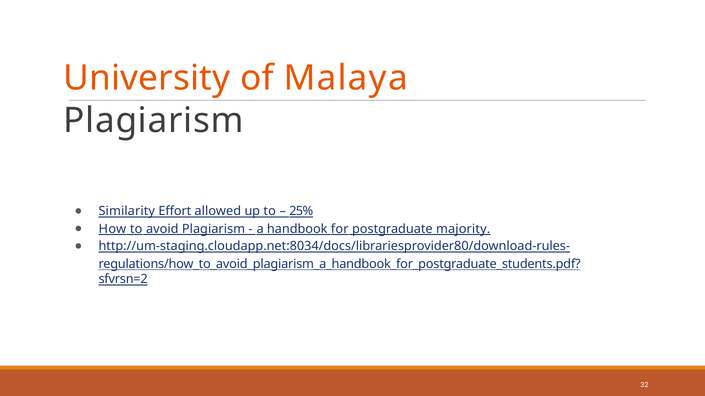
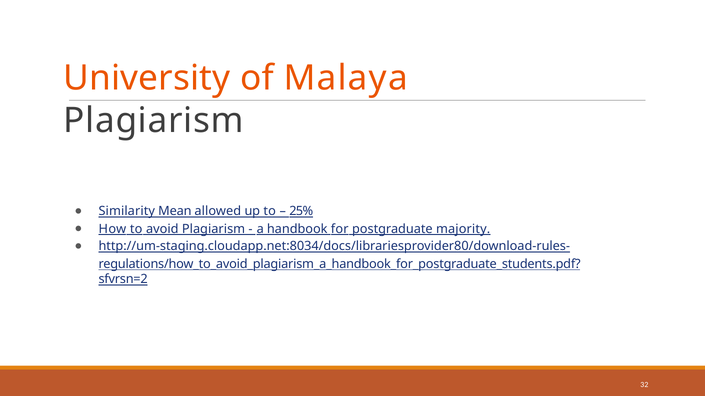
Effort: Effort -> Mean (175, 211)
